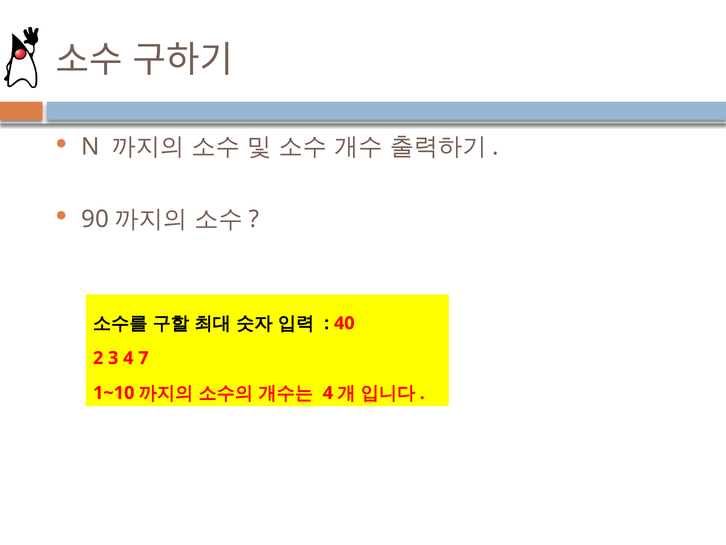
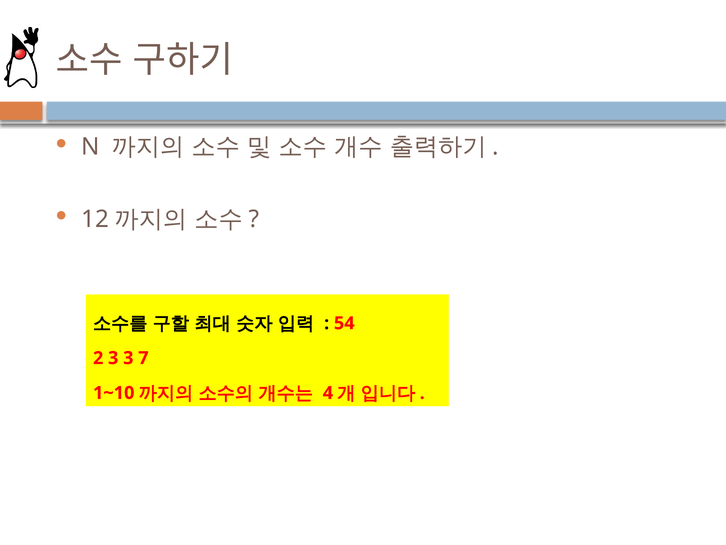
90: 90 -> 12 (95, 219)
40: 40 -> 54 (344, 323)
3 4: 4 -> 3 (128, 358)
